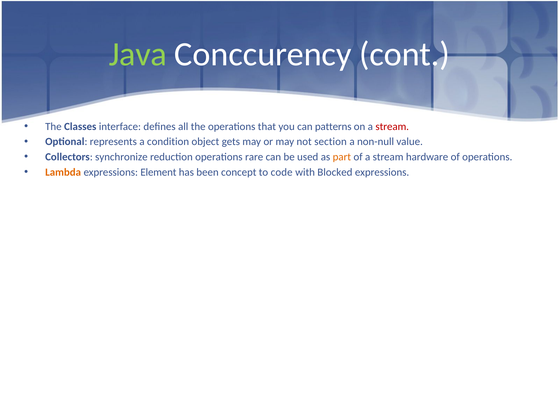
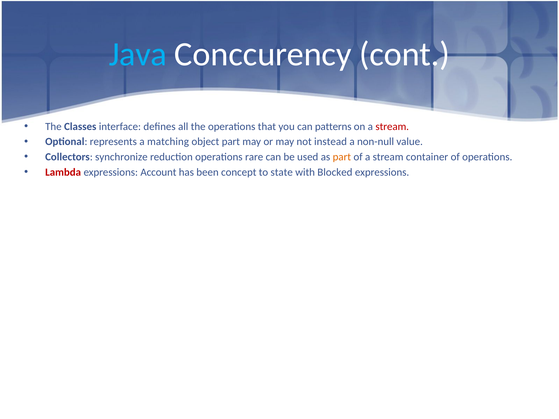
Java colour: light green -> light blue (138, 54)
condition: condition -> matching (168, 142)
object gets: gets -> part (231, 142)
section: section -> instead (331, 142)
hardware: hardware -> container (427, 157)
Lambda colour: orange -> red (63, 172)
Element: Element -> Account (158, 172)
code: code -> state (282, 172)
